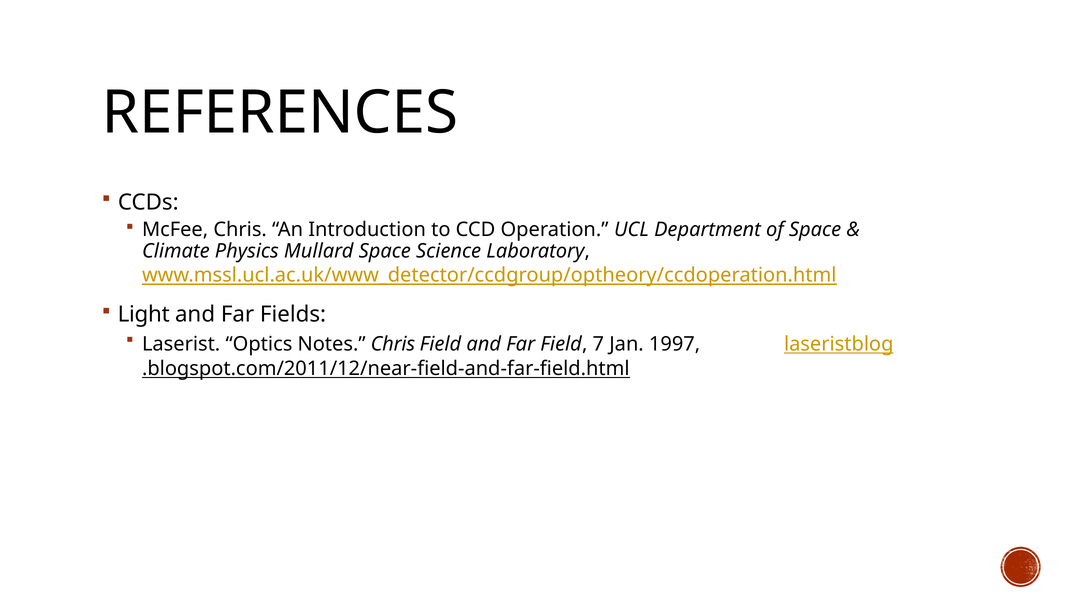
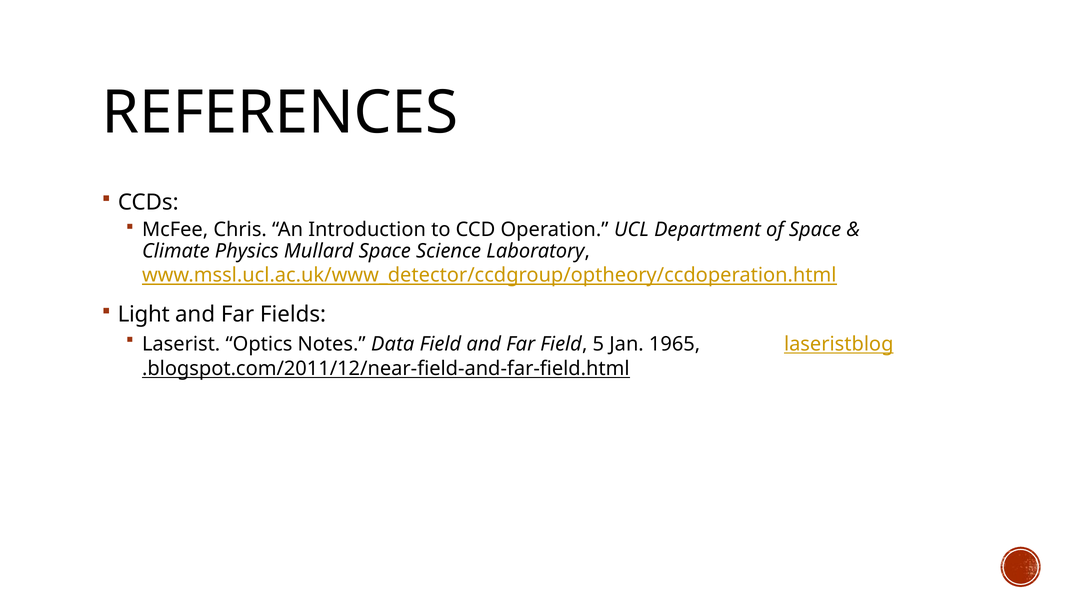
Notes Chris: Chris -> Data (393, 344)
7: 7 -> 5 (598, 344)
1997: 1997 -> 1965 (675, 344)
